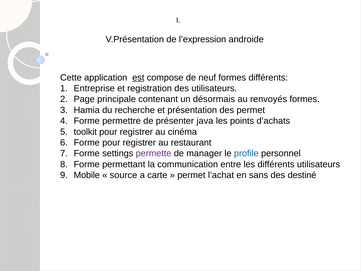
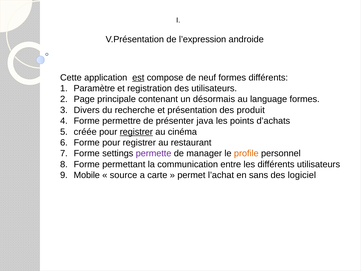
Entreprise: Entreprise -> Paramètre (94, 88)
renvoyés: renvoyés -> language (269, 99)
Hamia: Hamia -> Divers (87, 110)
des permet: permet -> produit (251, 110)
toolkit: toolkit -> créée (85, 132)
registrer underline: none -> present (136, 132)
profile colour: blue -> orange (246, 153)
destiné: destiné -> logiciel (302, 175)
